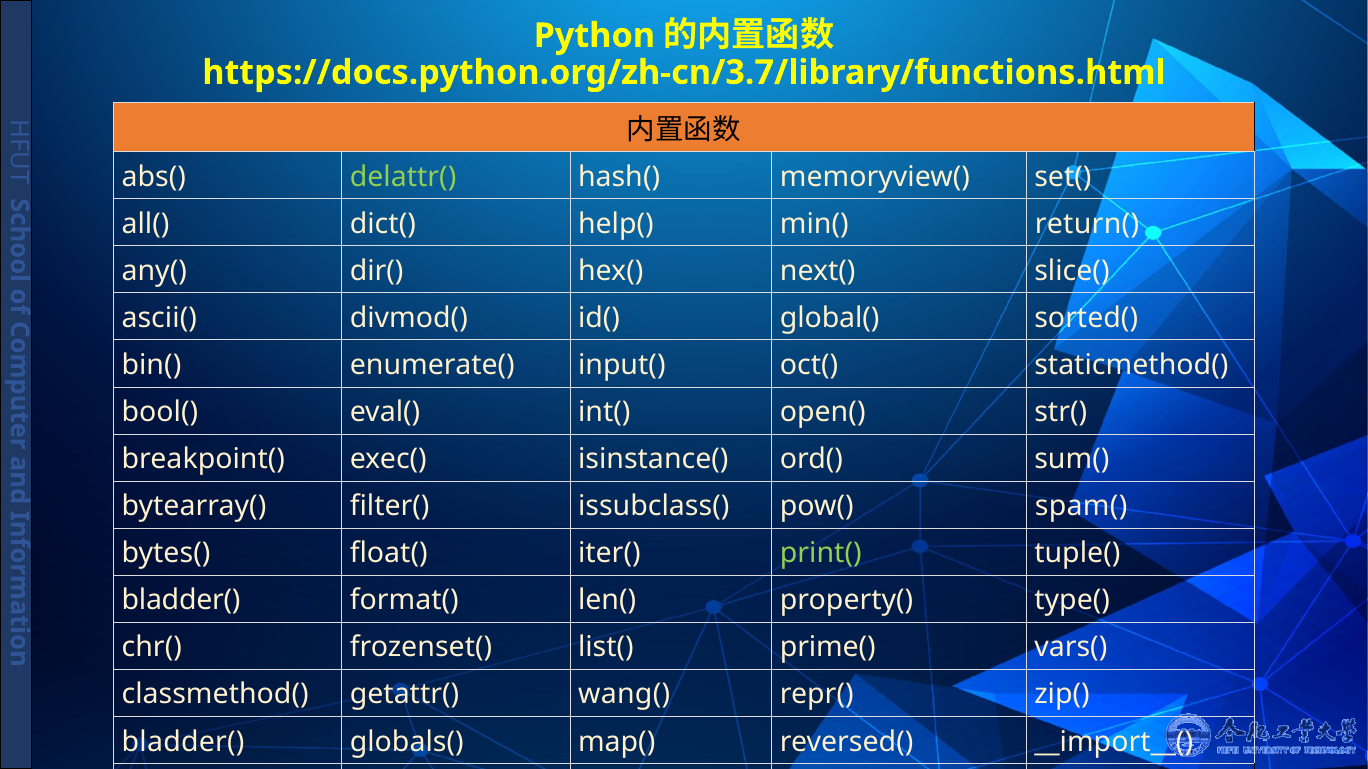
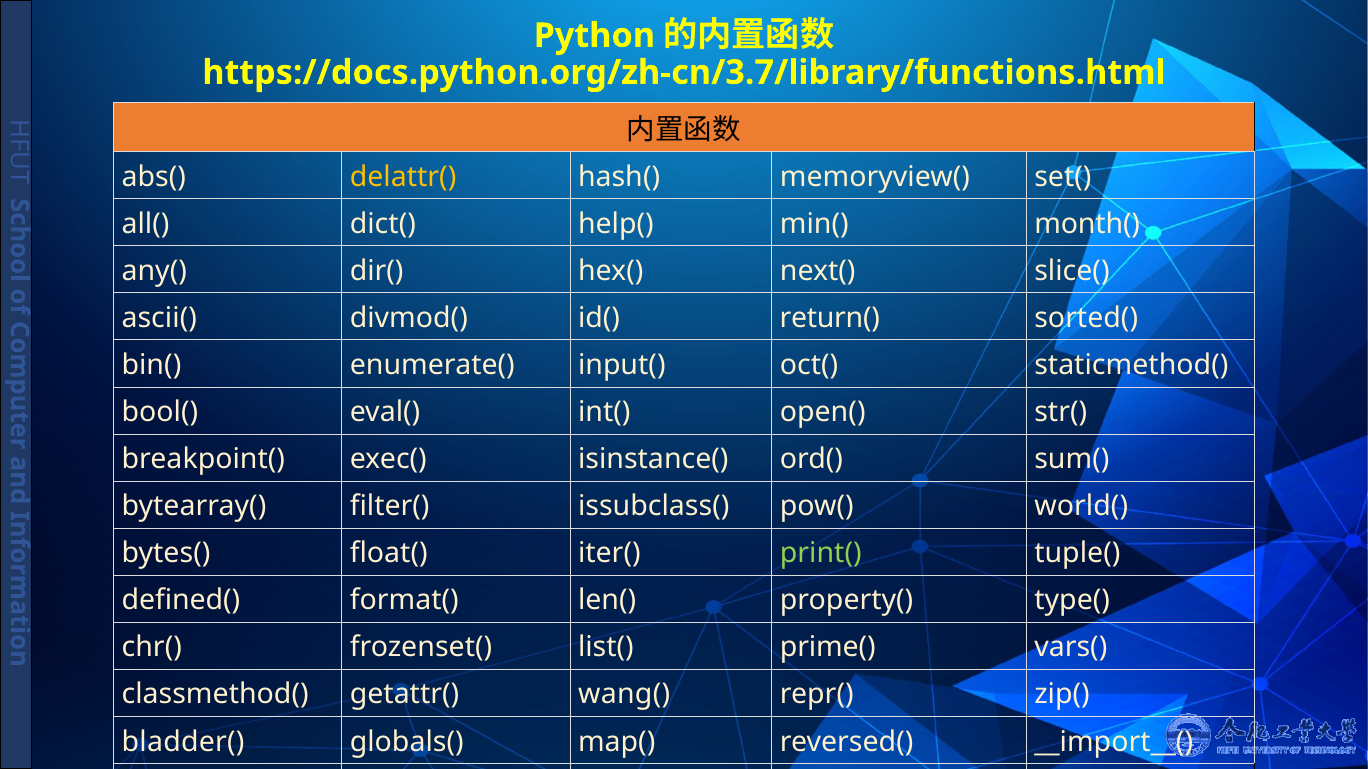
delattr( colour: light green -> yellow (403, 177)
return(: return( -> month( (1087, 224)
global(: global( -> return( (830, 318)
spam(: spam( -> world( (1081, 507)
bladder(: bladder( -> defined( (181, 601)
